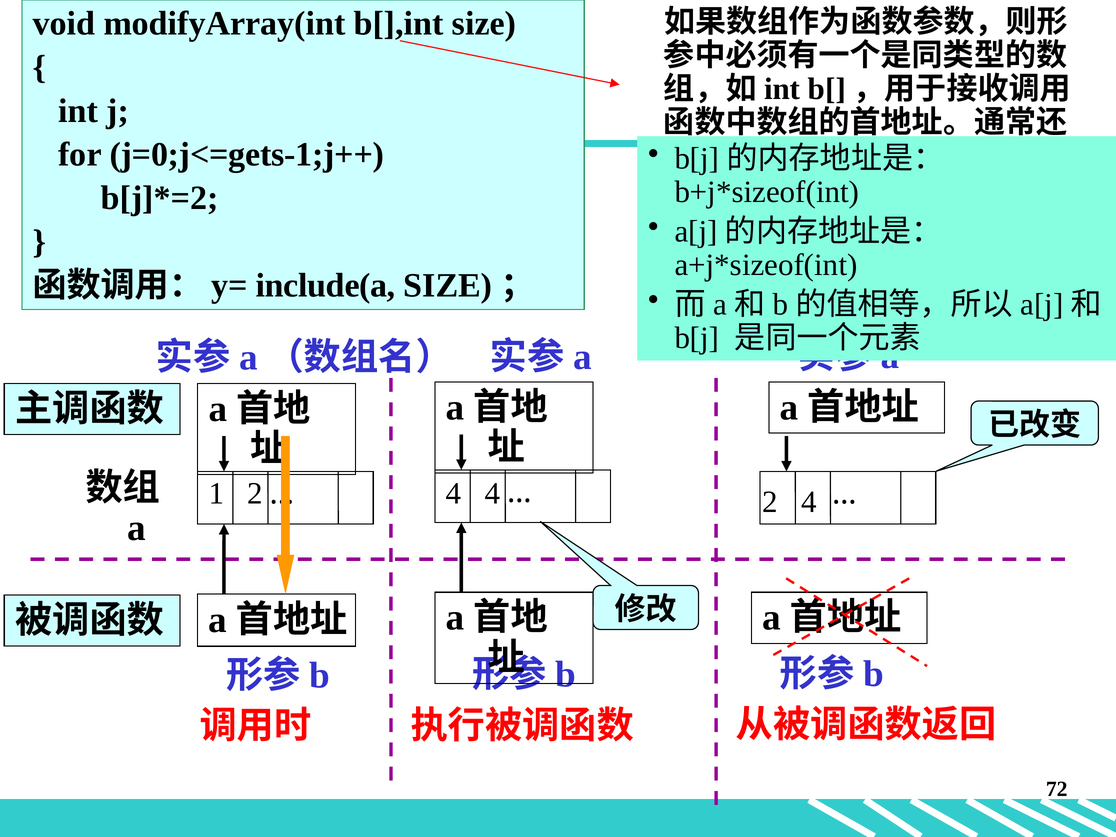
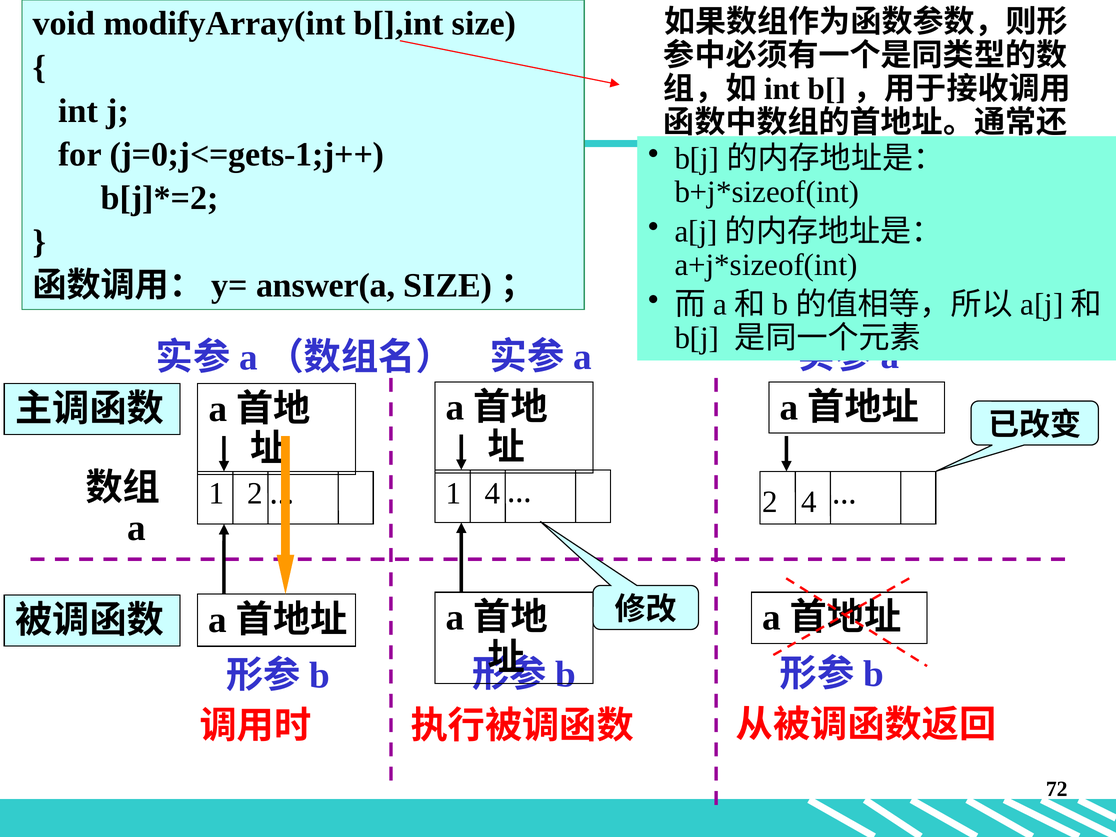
include(a: include(a -> answer(a (326, 285)
1 2 4: 4 -> 1 (454, 493)
